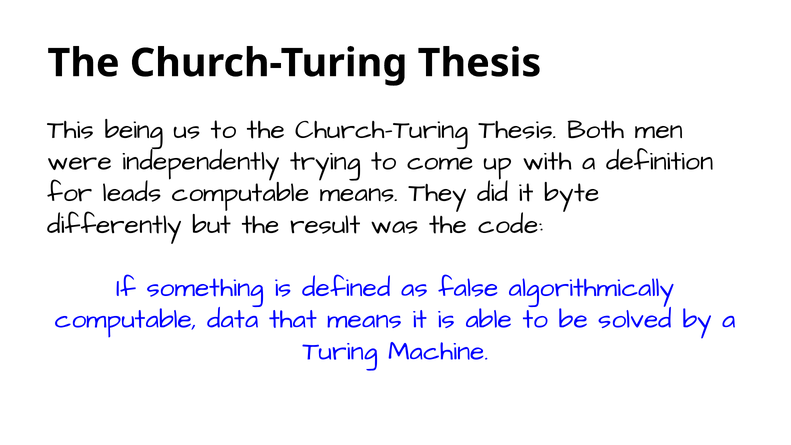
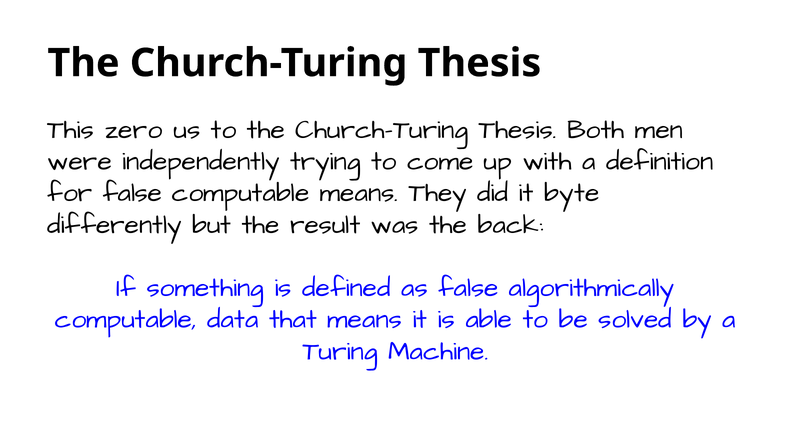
being: being -> zero (134, 129)
for leads: leads -> false (132, 193)
code: code -> back (511, 224)
